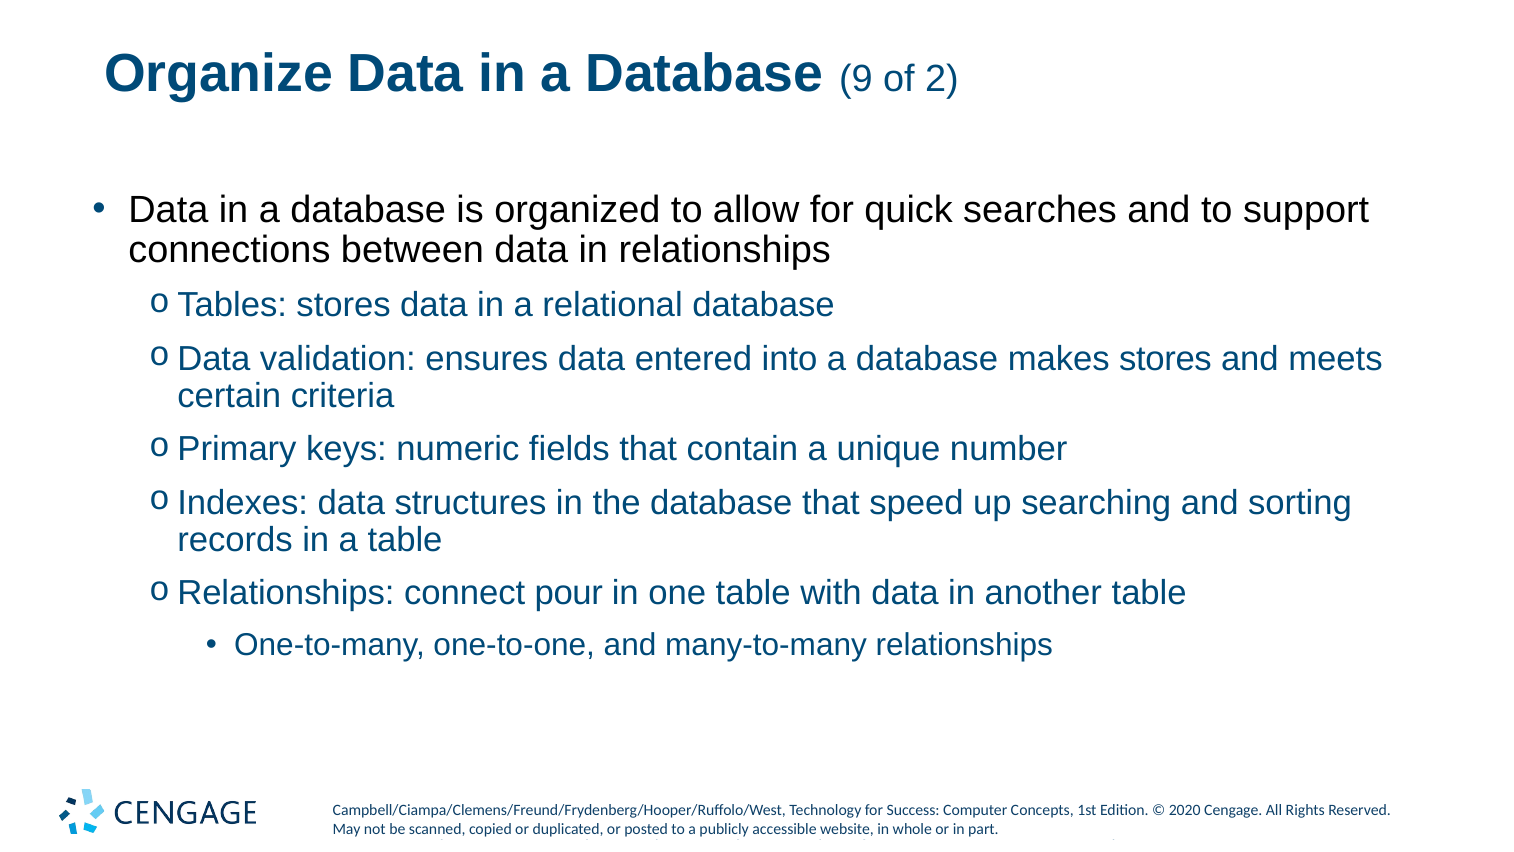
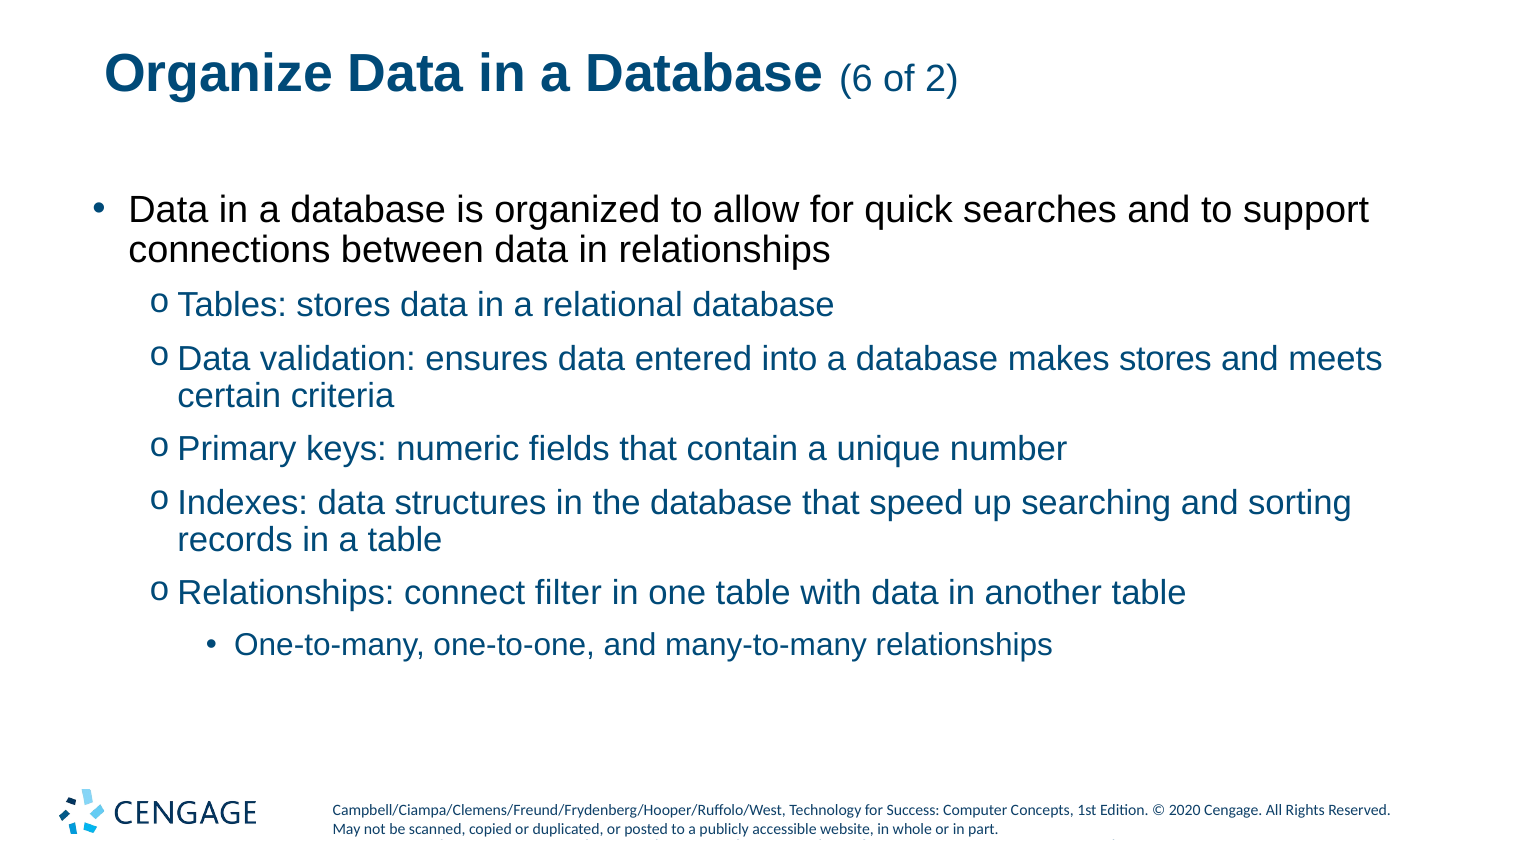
9: 9 -> 6 (856, 79)
pour: pour -> filter (568, 593)
